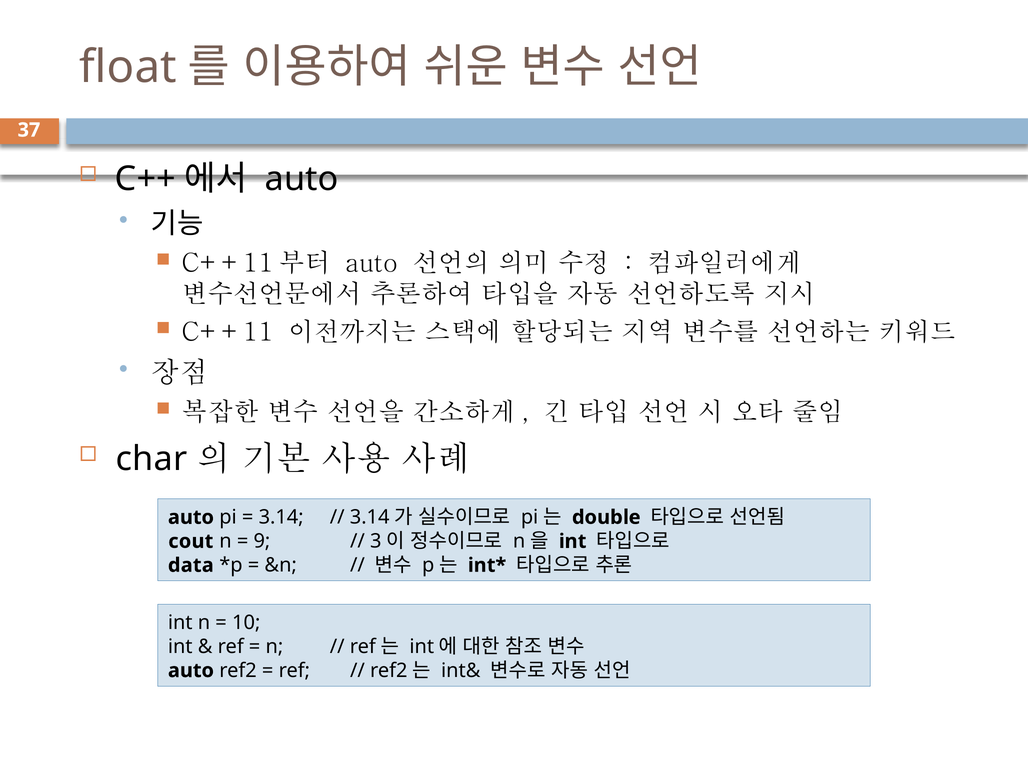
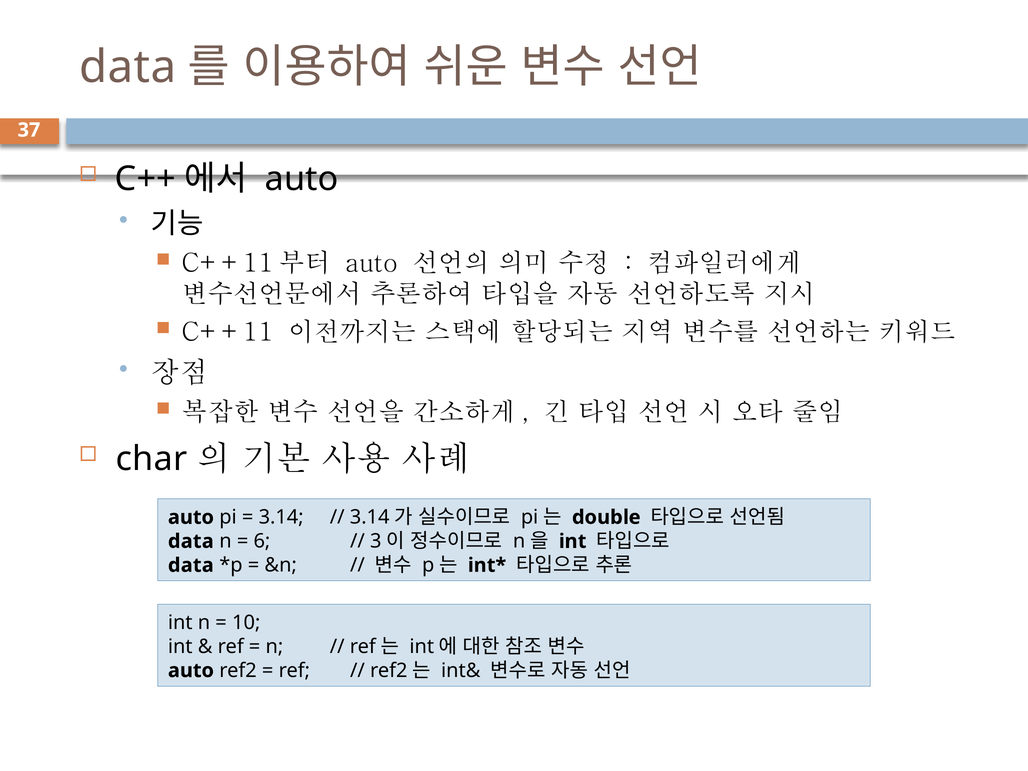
float: float -> data (128, 67)
cout: cout -> data (191, 541)
9: 9 -> 6 (262, 541)
